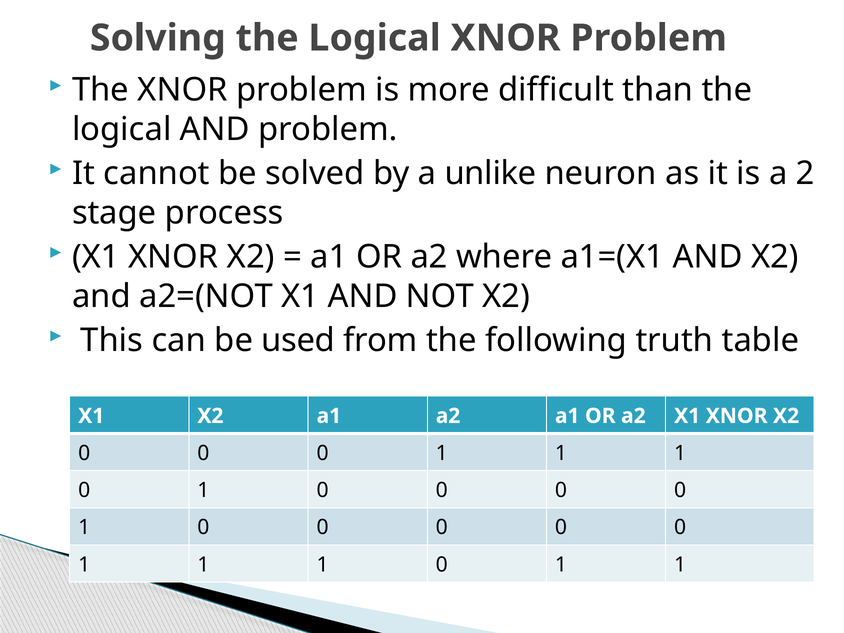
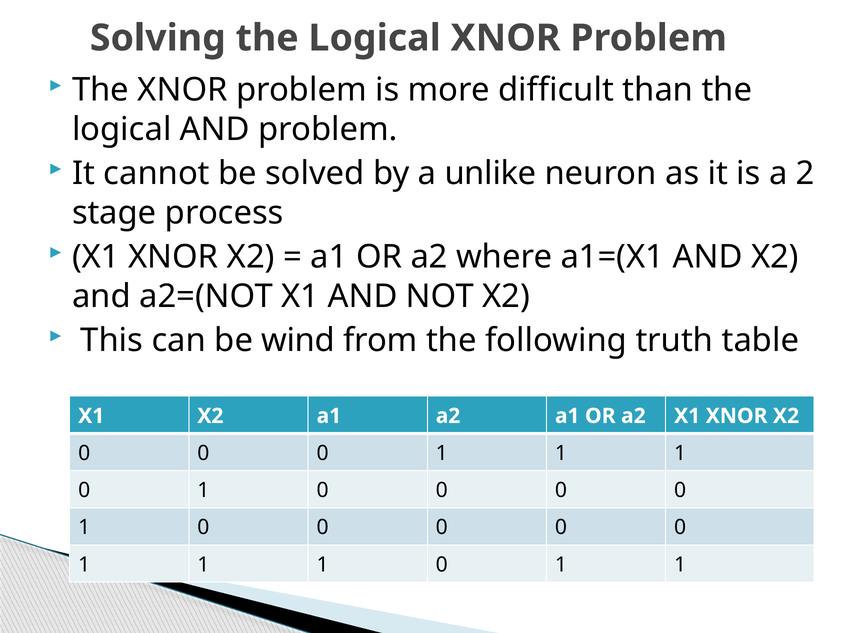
used: used -> wind (298, 341)
